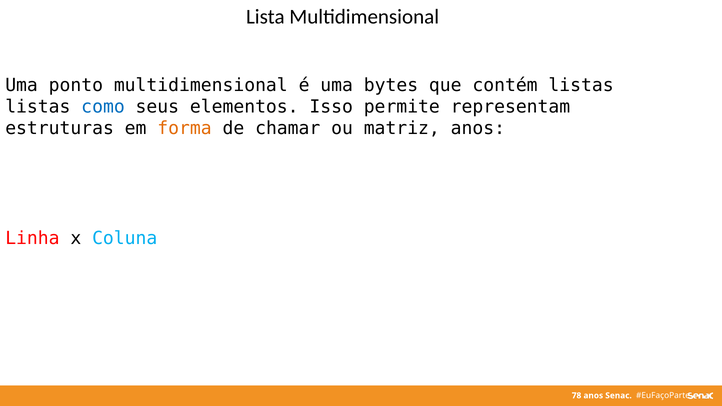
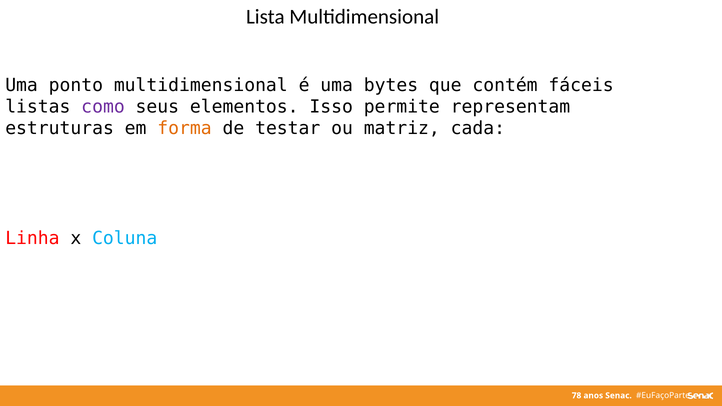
contém listas: listas -> fáceis (581, 85)
como colour: blue -> purple (103, 107)
chamar: chamar -> testar (288, 129)
matriz anos: anos -> cada (478, 129)
